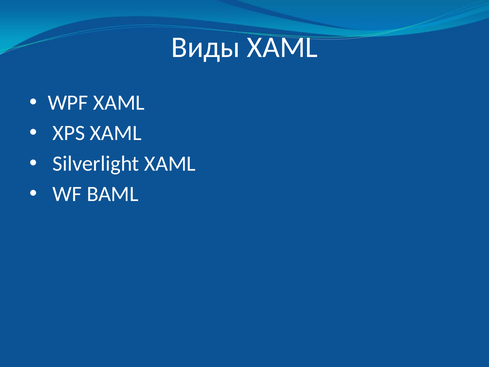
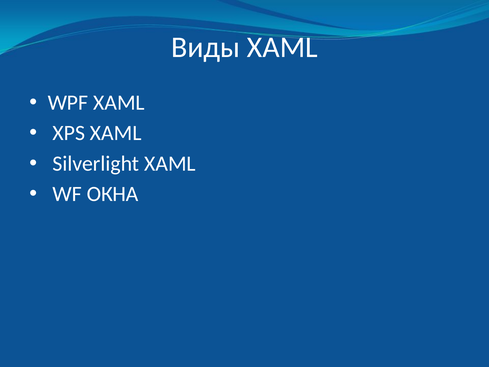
BAML: BAML -> ОКНА (113, 194)
